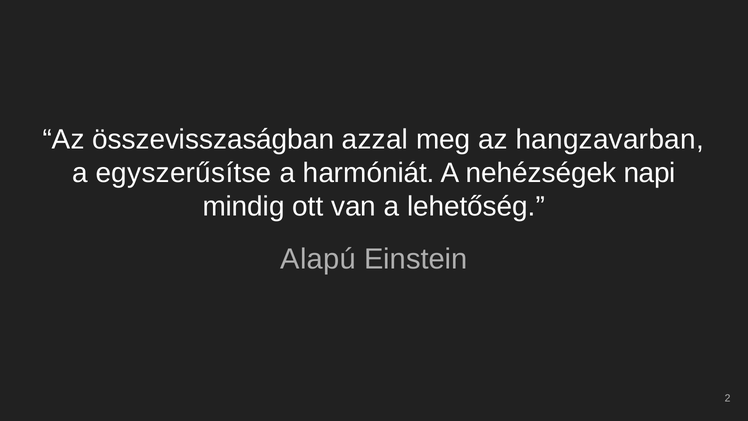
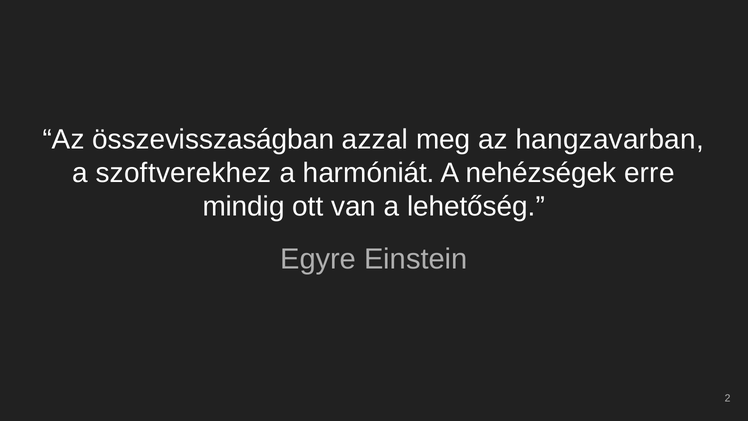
egyszerűsítse: egyszerűsítse -> szoftverekhez (184, 173)
napi: napi -> erre (649, 173)
Alapú: Alapú -> Egyre (318, 259)
